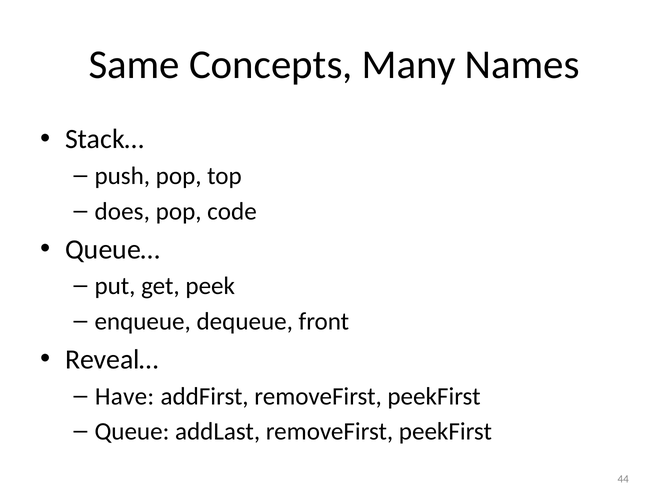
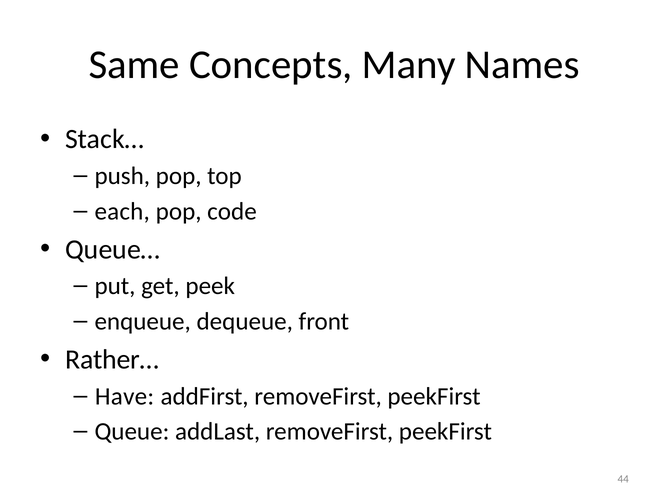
does: does -> each (122, 211)
Reveal…: Reveal… -> Rather… (112, 359)
